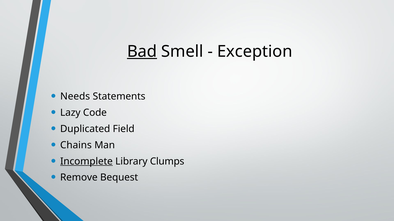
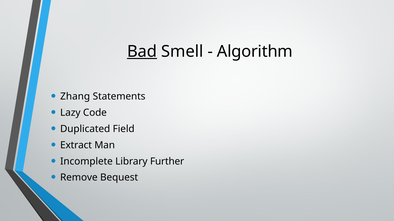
Exception: Exception -> Algorithm (255, 52)
Needs: Needs -> Zhang (75, 97)
Chains: Chains -> Extract (76, 145)
Incomplete underline: present -> none (86, 162)
Clumps: Clumps -> Further (167, 162)
